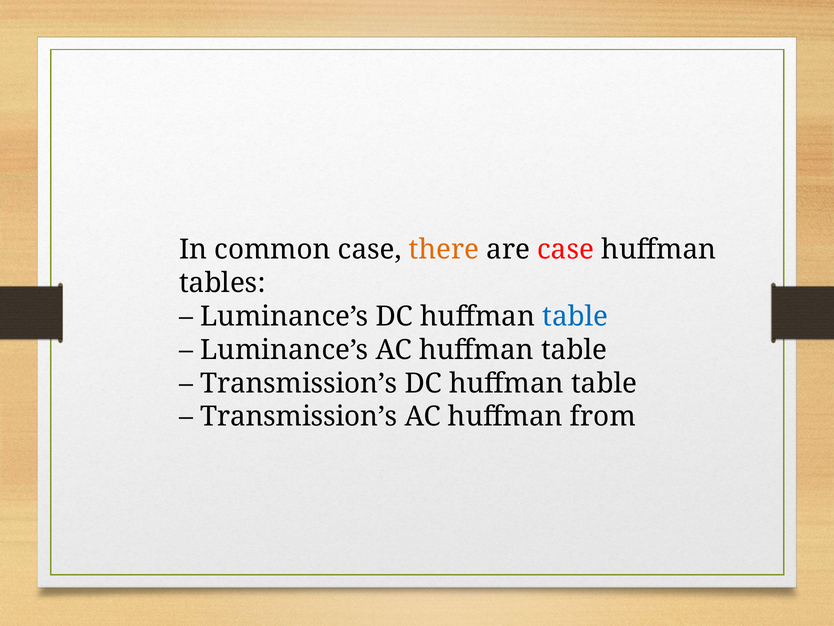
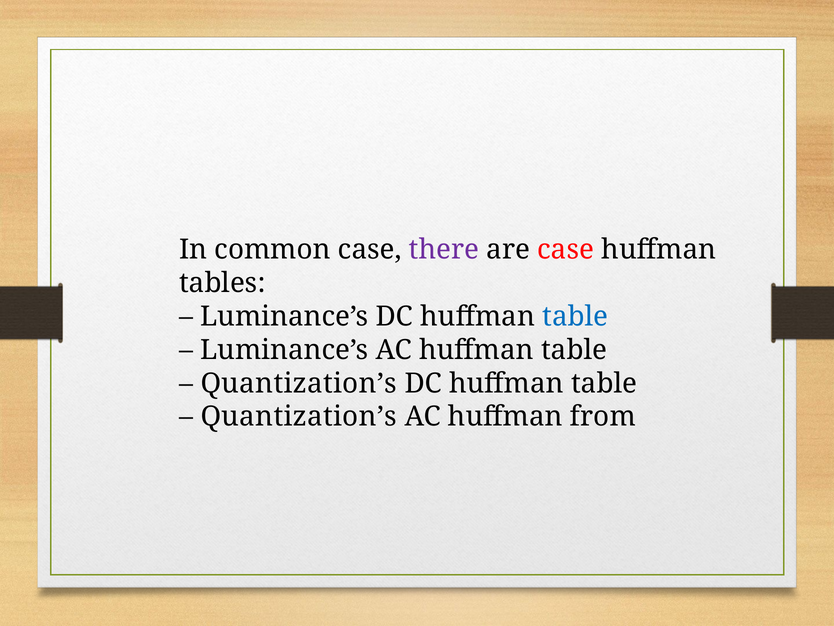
there colour: orange -> purple (444, 250)
Transmission’s: Transmission’s -> Quantization’s (299, 383)
Transmission’s: Transmission’s -> Quantization’s (299, 416)
